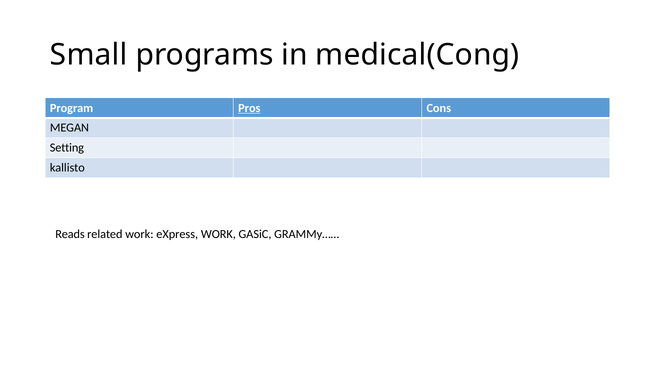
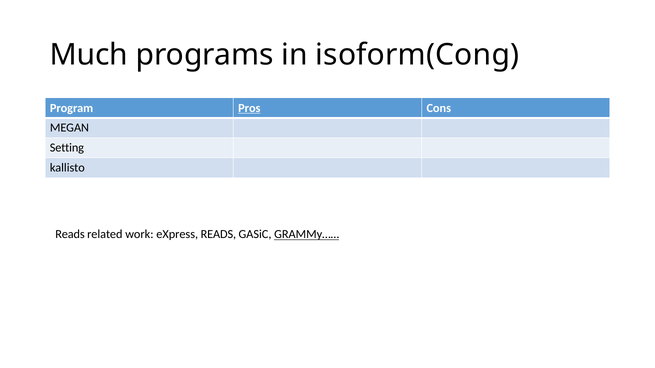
Small: Small -> Much (89, 55)
medical(Cong: medical(Cong -> isoform(Cong (417, 55)
eXpress WORK: WORK -> READS (218, 235)
GRAMMy…… underline: none -> present (307, 235)
